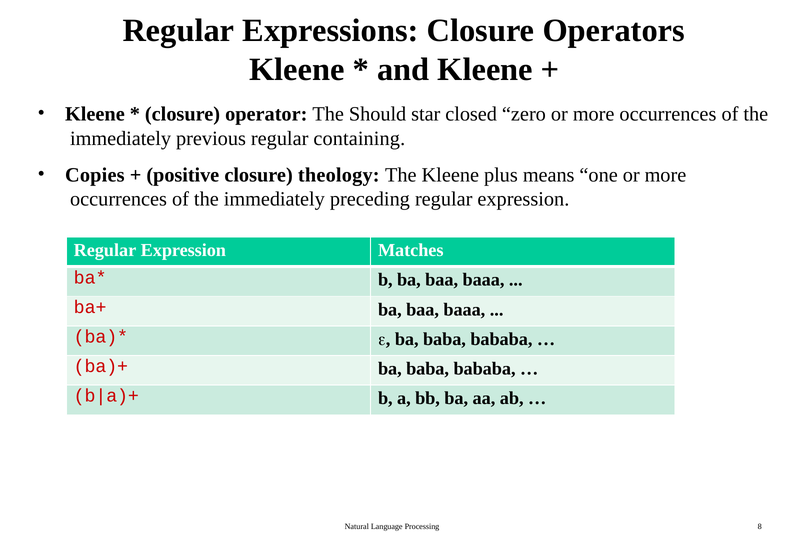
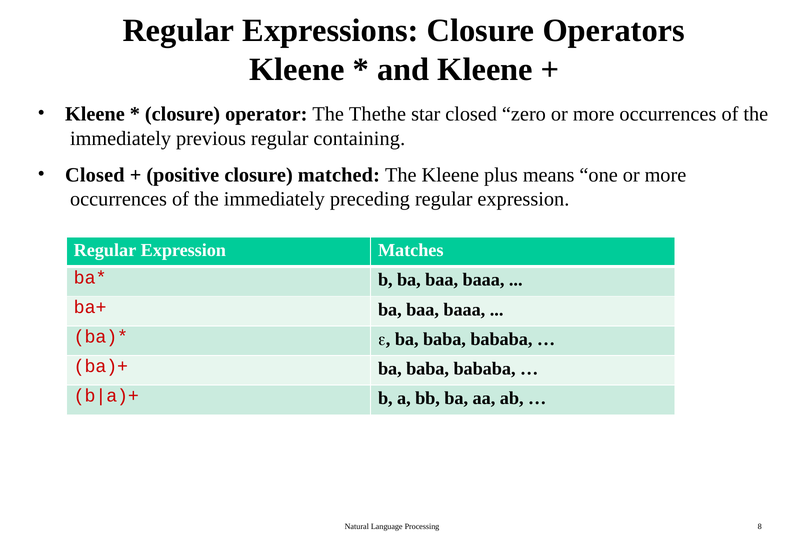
Should: Should -> Thethe (377, 114)
Copies: Copies -> Closed (95, 175)
theology: theology -> matched (339, 175)
